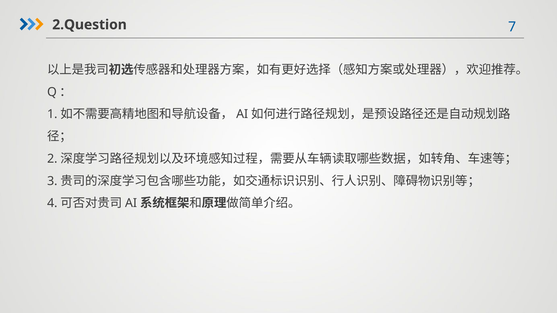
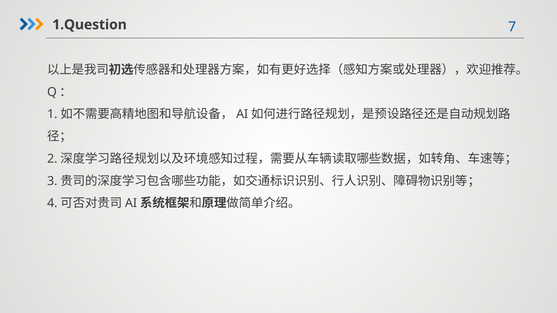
2.Question: 2.Question -> 1.Question (90, 25)
